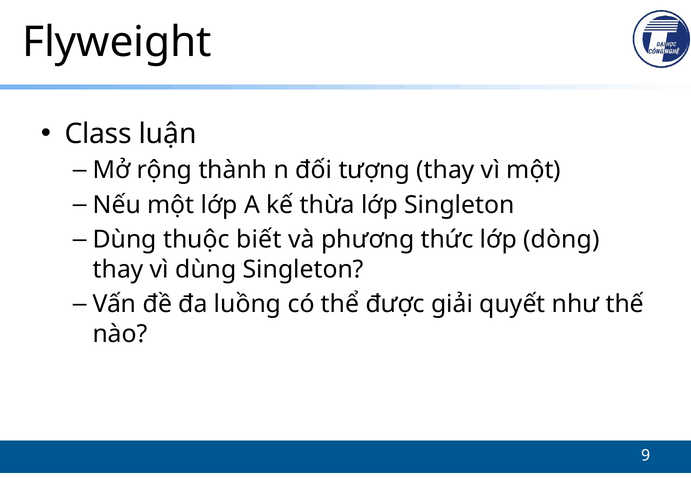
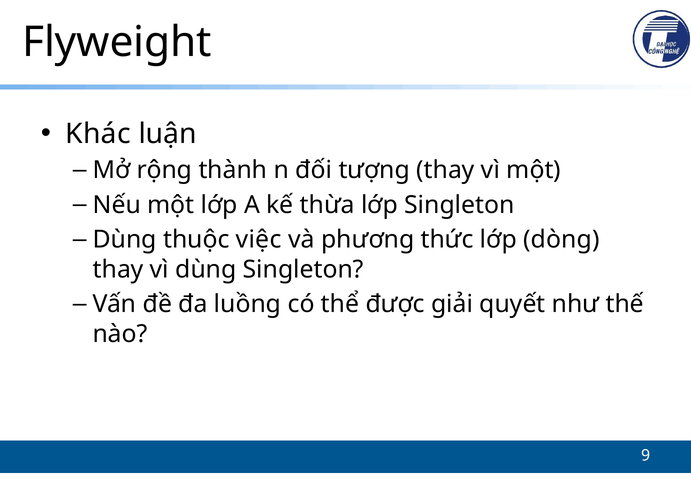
Class: Class -> Khác (98, 134)
biết: biết -> việc (259, 240)
